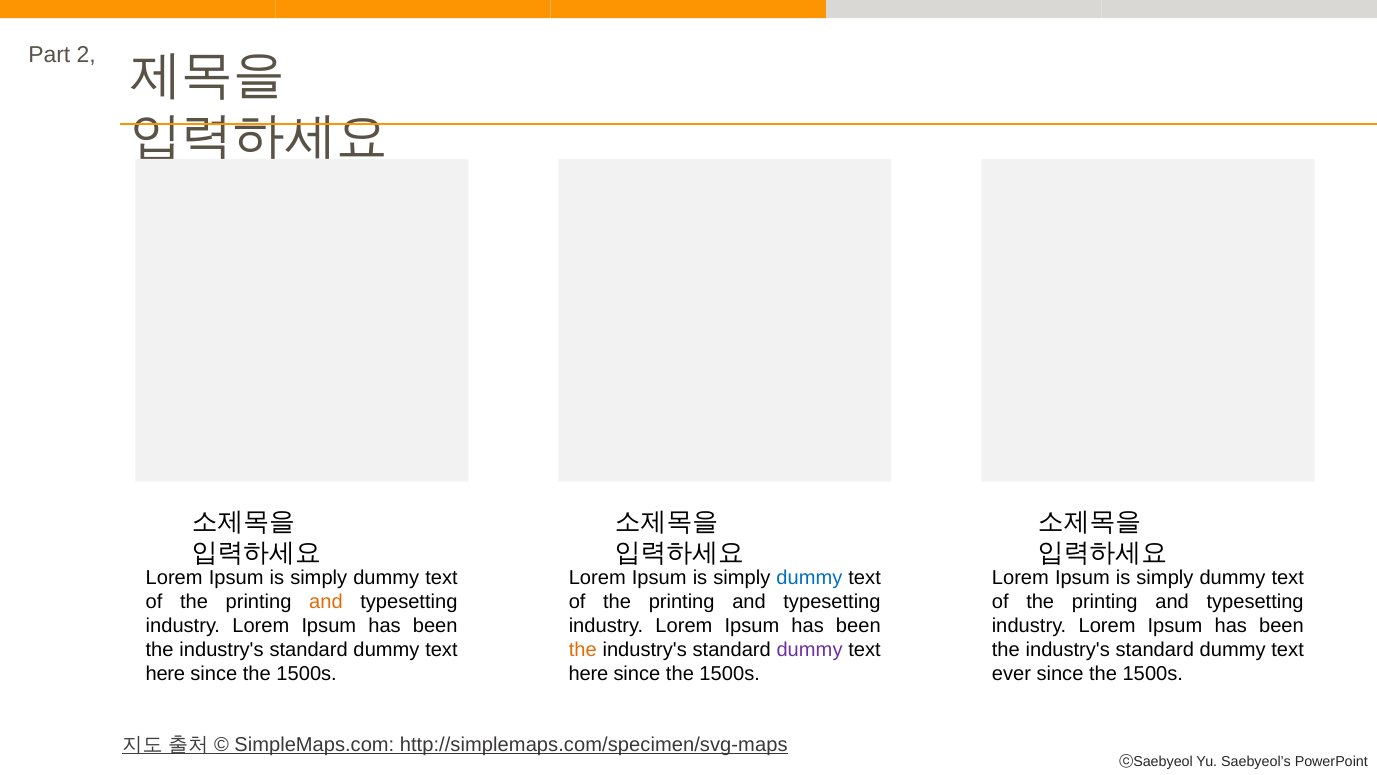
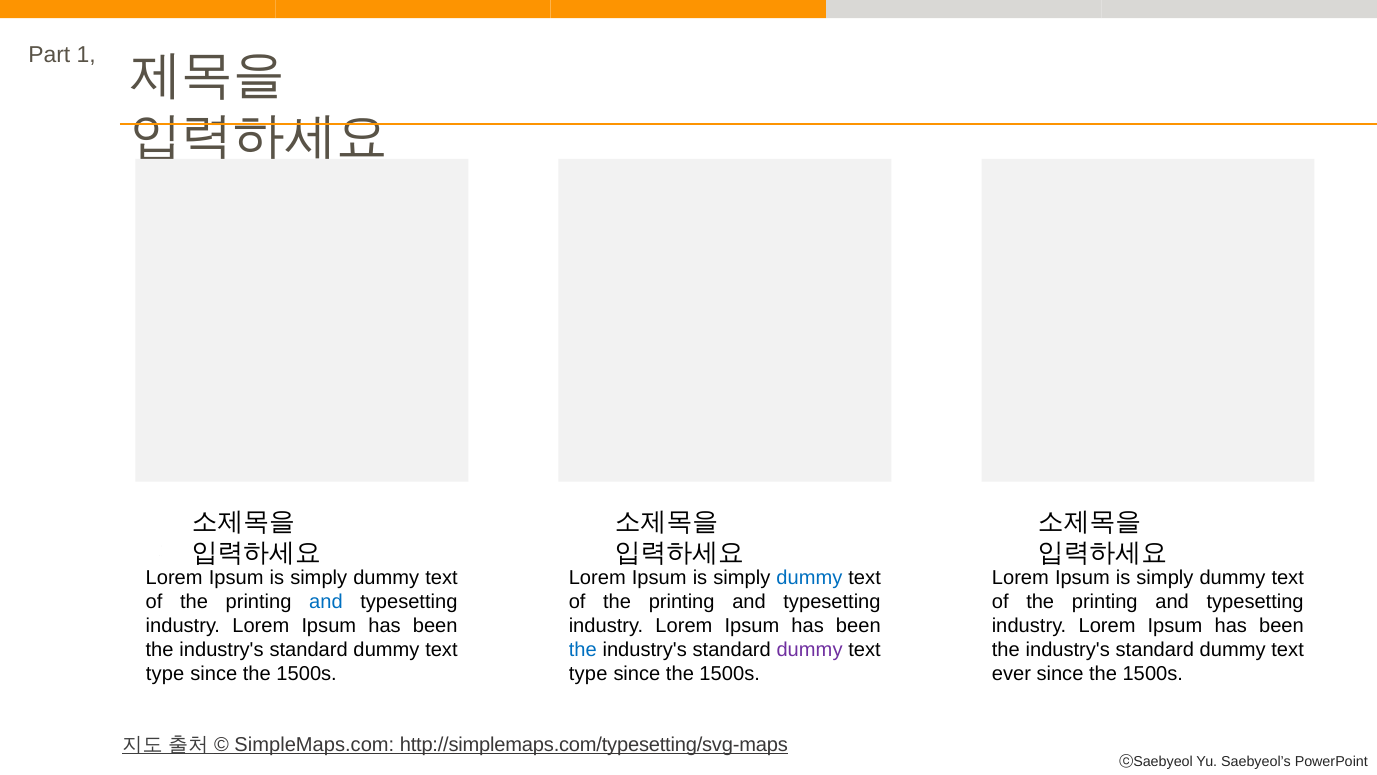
2: 2 -> 1 (86, 55)
and colour: orange -> blue (326, 602)
the colour: orange -> blue (583, 650)
here: here -> type (165, 674)
here: here -> type (588, 674)
http://simplemaps.com/specimen/svg-maps: http://simplemaps.com/specimen/svg-maps -> http://simplemaps.com/typesetting/svg-maps (594, 745)
